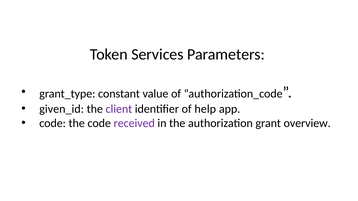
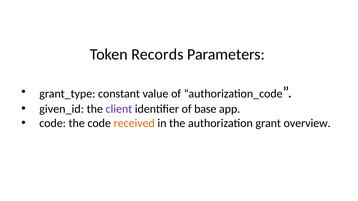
Services: Services -> Records (157, 54)
help: help -> base (205, 109)
received colour: purple -> orange (134, 123)
